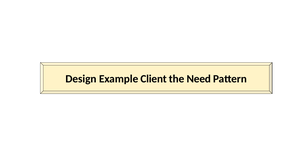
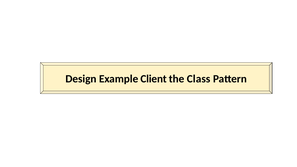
Need: Need -> Class (199, 79)
